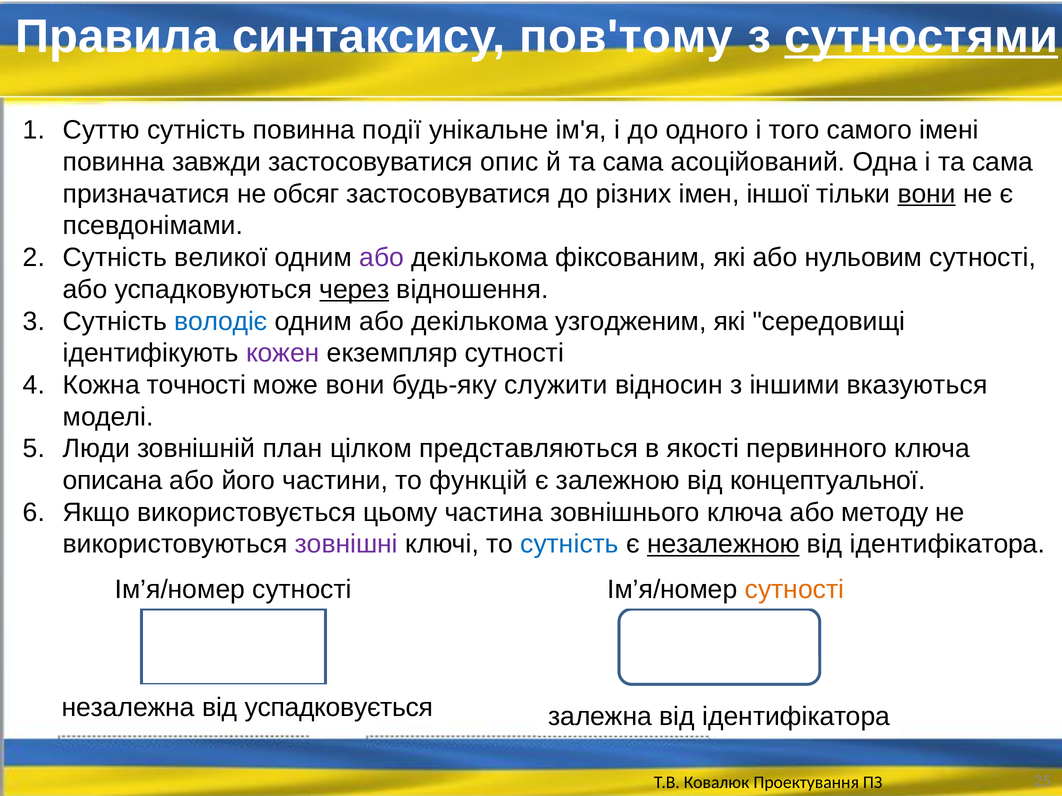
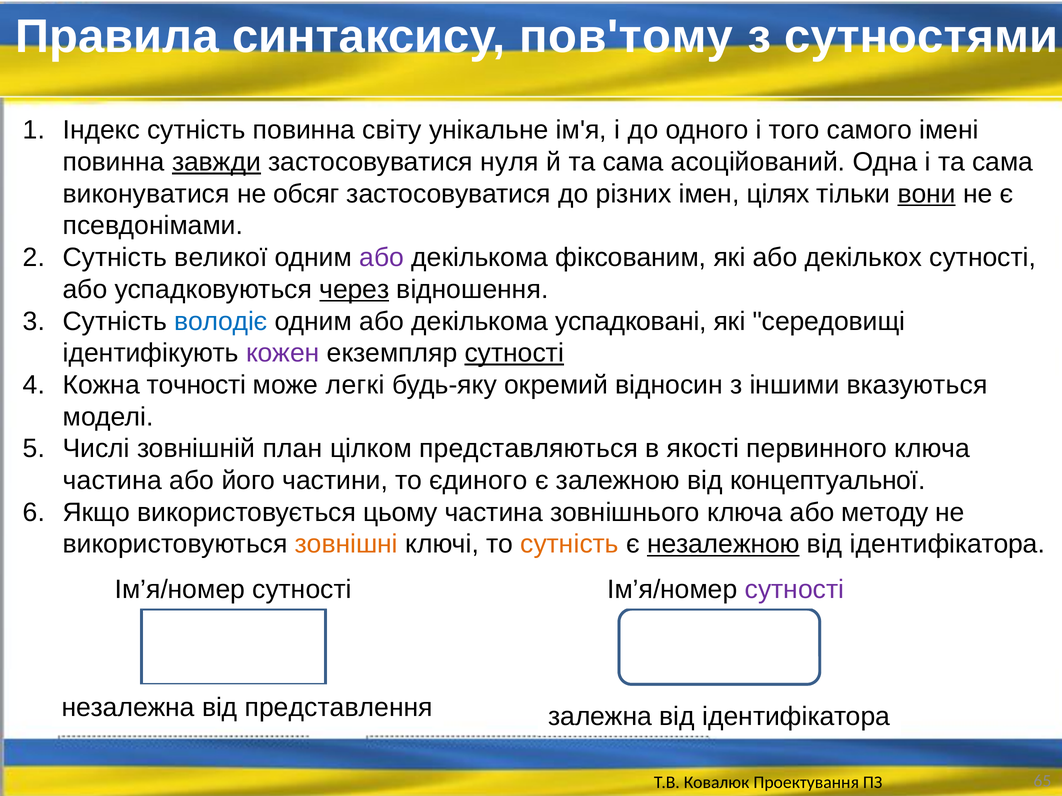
сутностями underline: present -> none (921, 37)
Суттю: Суттю -> Індекс (101, 130)
події: події -> світу (392, 130)
завжди underline: none -> present (216, 162)
опис: опис -> нуля (509, 162)
призначатися: призначатися -> виконуватися (146, 194)
іншої: іншої -> цілях (778, 194)
нульовим: нульовим -> декількох (863, 258)
узгодженим: узгодженим -> успадковані (631, 321)
сутності underline: none -> present (514, 353)
може вони: вони -> легкі (355, 385)
служити: служити -> окремий (556, 385)
Люди: Люди -> Числі (96, 449)
описана: описана -> частина (112, 481)
функцій: функцій -> єдиного (478, 481)
зовнішні colour: purple -> orange (346, 544)
сутність colour: blue -> orange (570, 544)
сутності colour: orange -> purple (794, 590)
успадковується: успадковується -> представлення (339, 708)
25: 25 -> 65 (1042, 782)
